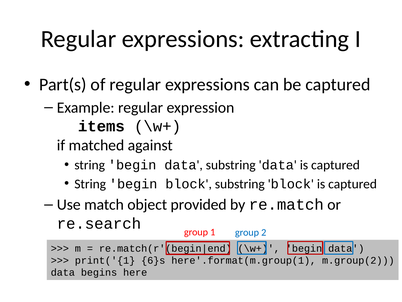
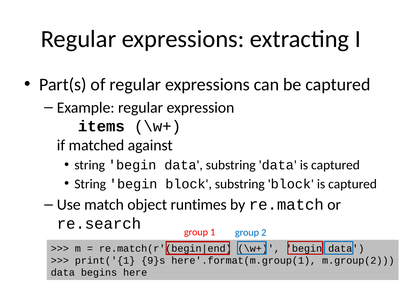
provided: provided -> runtimes (199, 204)
6}s: 6}s -> 9}s (153, 260)
